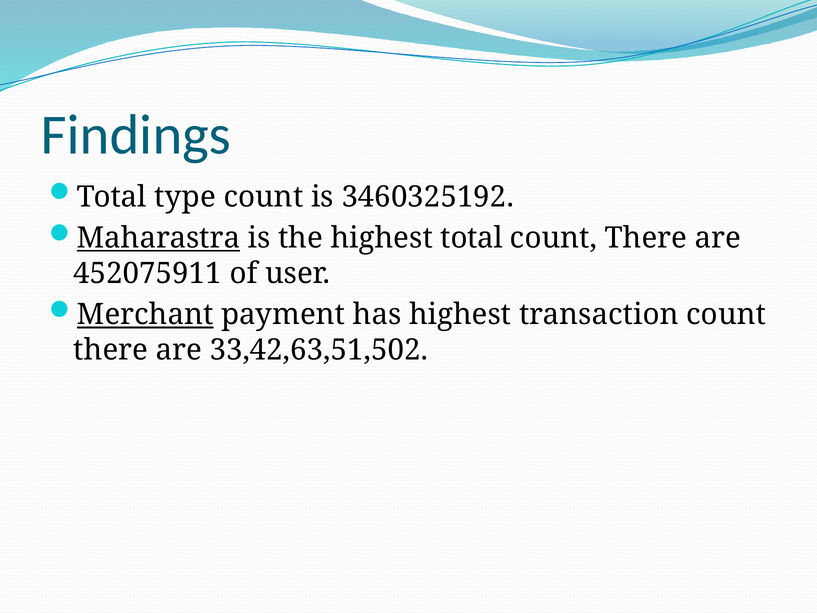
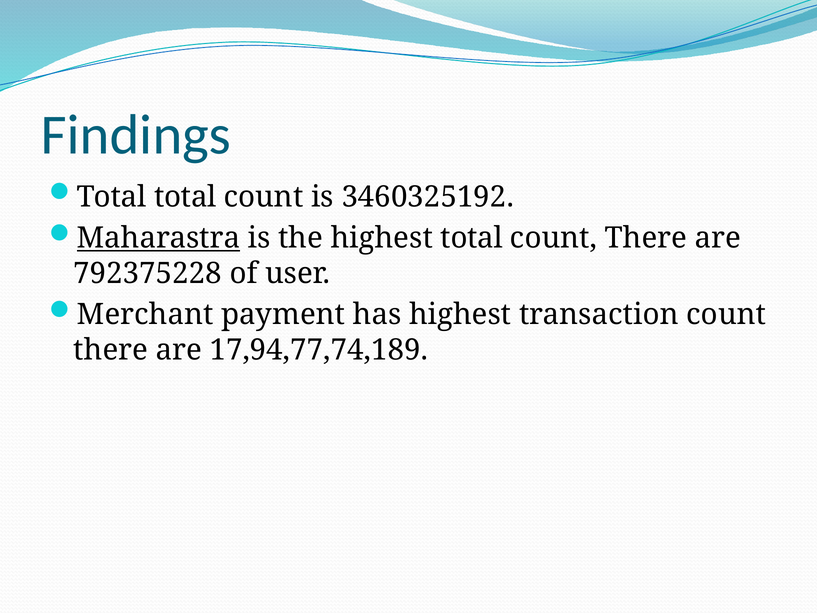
Total type: type -> total (185, 197)
452075911: 452075911 -> 792375228 (148, 273)
Merchant underline: present -> none (145, 315)
33,42,63,51,502: 33,42,63,51,502 -> 17,94,77,74,189 (319, 350)
